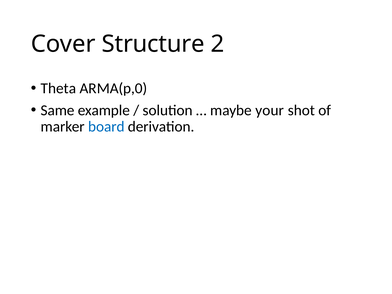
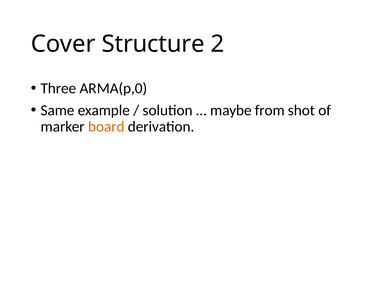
Theta: Theta -> Three (58, 88)
your: your -> from (270, 110)
board colour: blue -> orange (106, 127)
